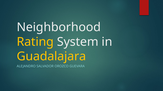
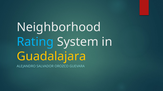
Rating colour: yellow -> light blue (35, 42)
